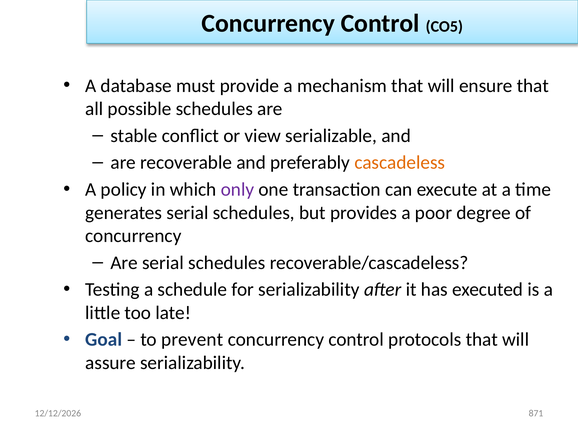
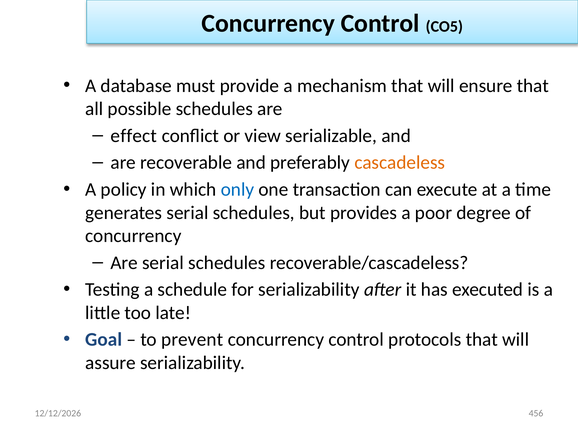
stable: stable -> effect (134, 136)
only colour: purple -> blue (237, 190)
871: 871 -> 456 (536, 414)
